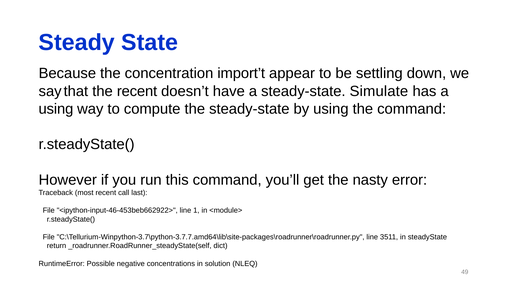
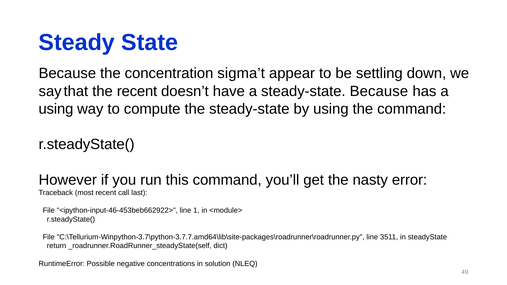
import’t: import’t -> sigma’t (241, 73)
steady-state Simulate: Simulate -> Because (379, 91)
